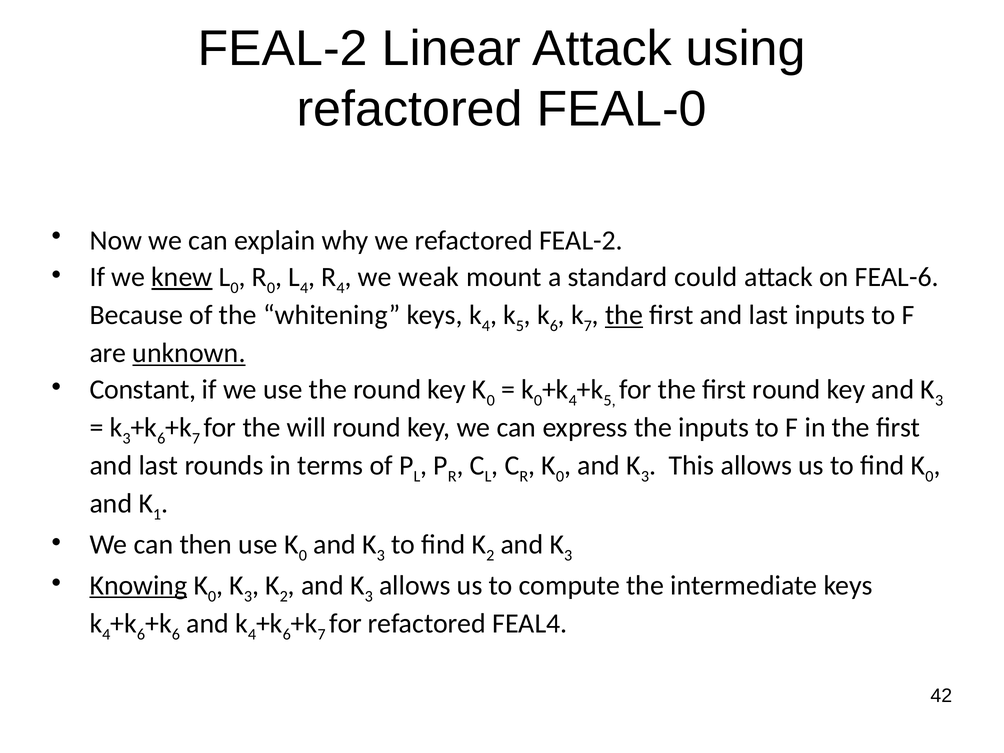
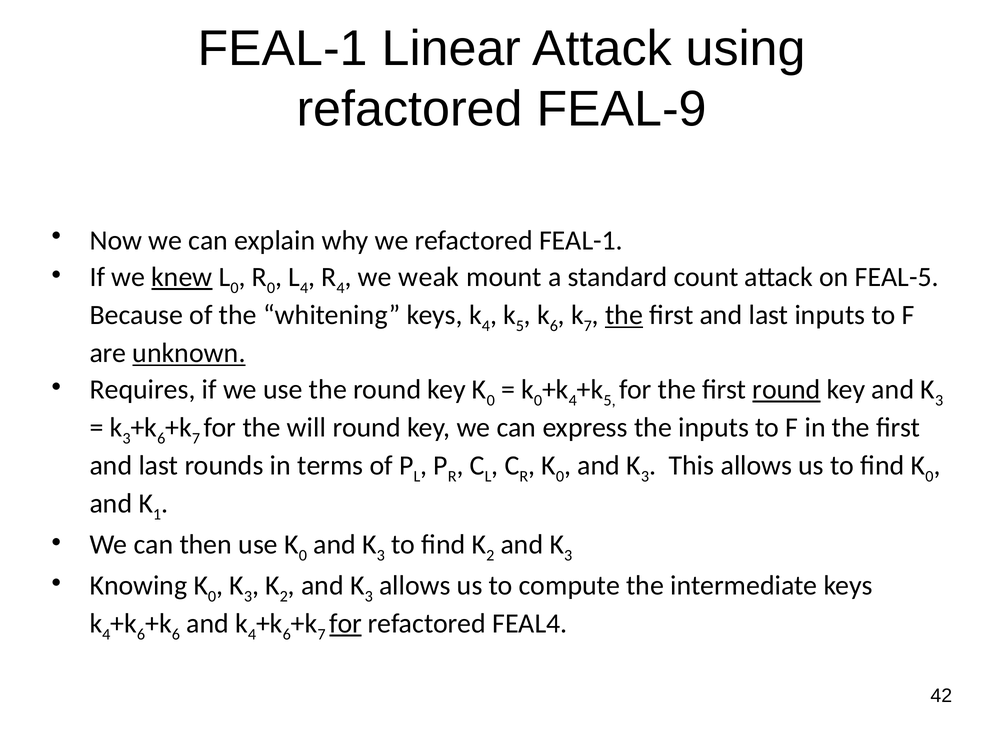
FEAL-2: FEAL-2 -> FEAL-1 (283, 49)
FEAL-0: FEAL-0 -> FEAL-9 (622, 109)
refactored FEAL-2: FEAL-2 -> FEAL-1 (581, 241)
could: could -> count (706, 277)
FEAL-6: FEAL-6 -> FEAL-5 (897, 277)
Constant: Constant -> Requires (143, 389)
round underline: none -> present (787, 389)
Knowing underline: present -> none (138, 585)
for underline: none -> present (346, 623)
